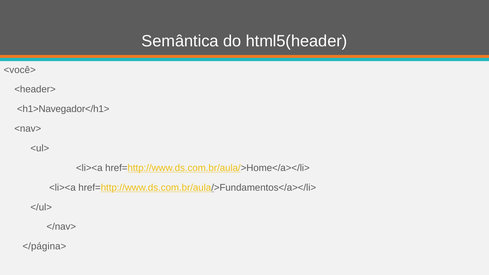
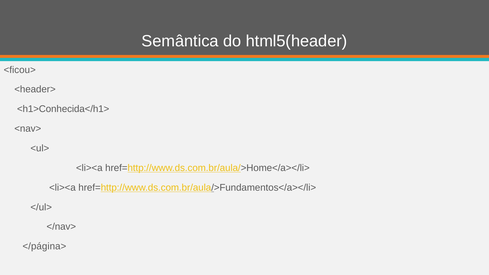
<você>: <você> -> <ficou> (20, 70)
<h1>Navegador</h1>: <h1>Navegador</h1> -> <h1>Conhecida</h1> (63, 109)
